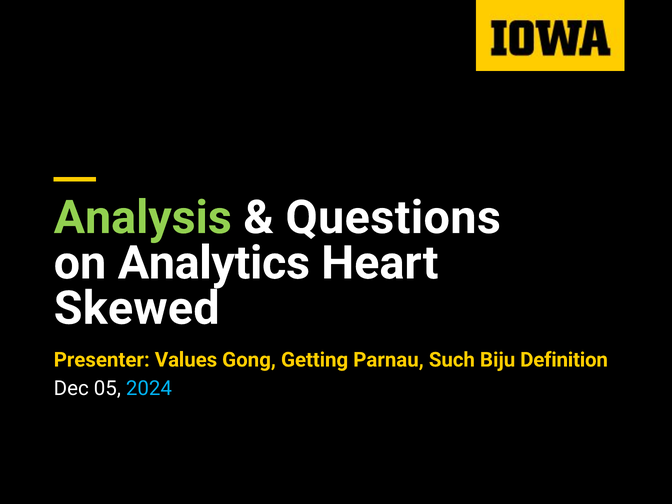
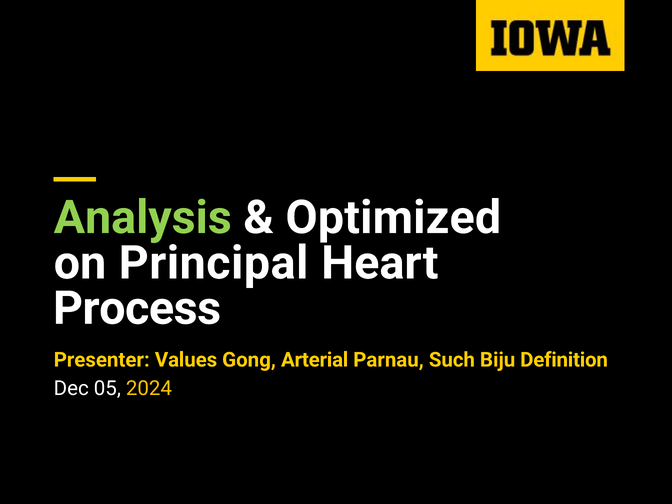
Questions: Questions -> Optimized (393, 218)
Analytics: Analytics -> Principal (214, 263)
Skewed: Skewed -> Process (137, 308)
Getting: Getting -> Arterial (315, 360)
2024 colour: light blue -> yellow (149, 388)
